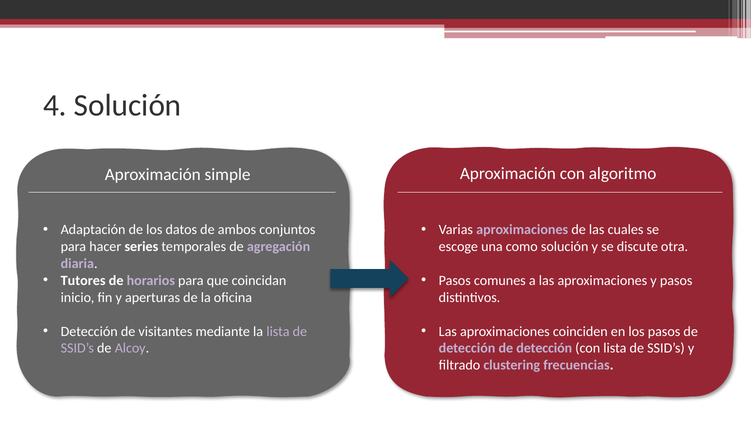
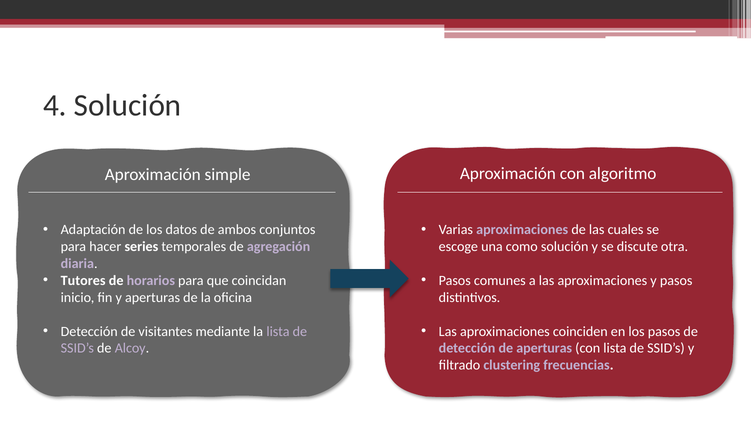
detección de detección: detección -> aperturas (544, 348)
